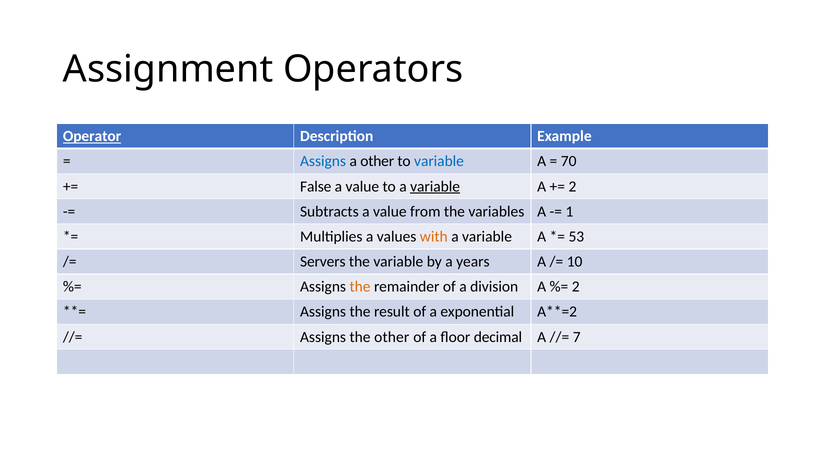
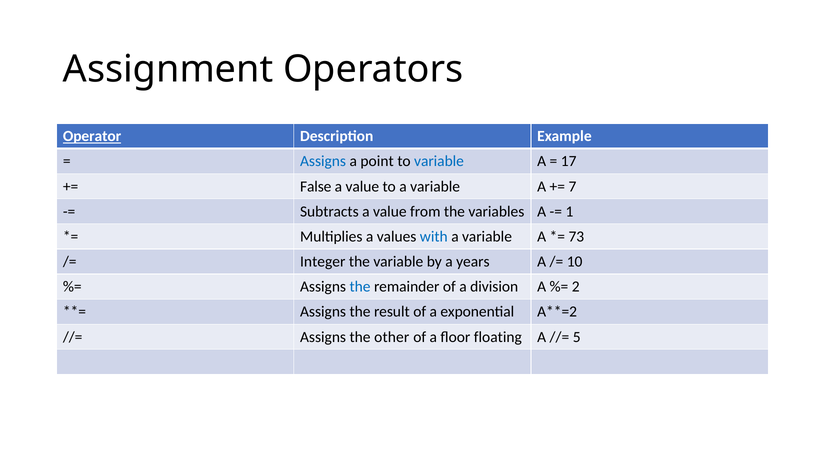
a other: other -> point (377, 161)
70: 70 -> 17 (569, 161)
variable underline: present -> none (435, 186)
2: 2 -> 7 (572, 186)
with colour: orange -> blue (434, 237)
53: 53 -> 73 (576, 237)
Servers: Servers -> Integer (323, 262)
the colour: orange -> blue (360, 287)
decimal: decimal -> floating (498, 337)
7: 7 -> 5 (577, 337)
